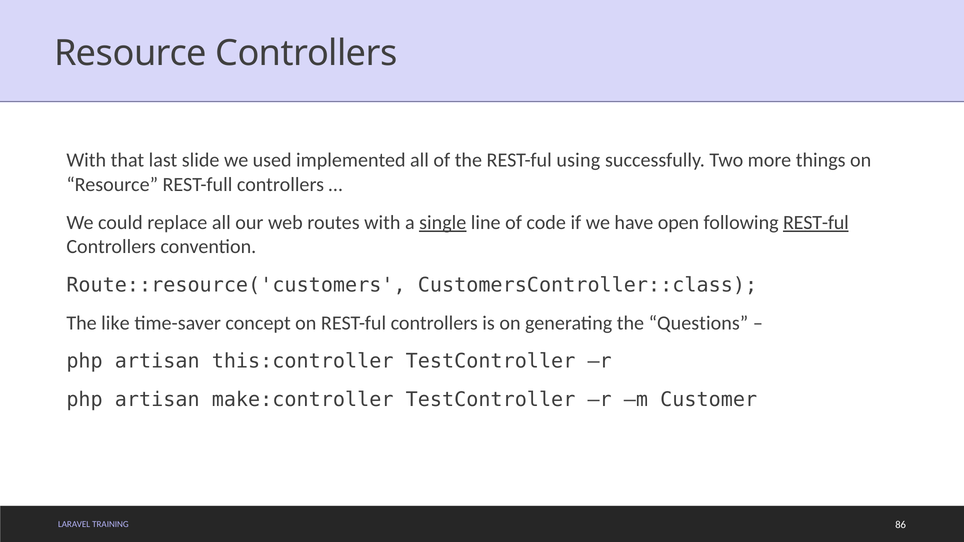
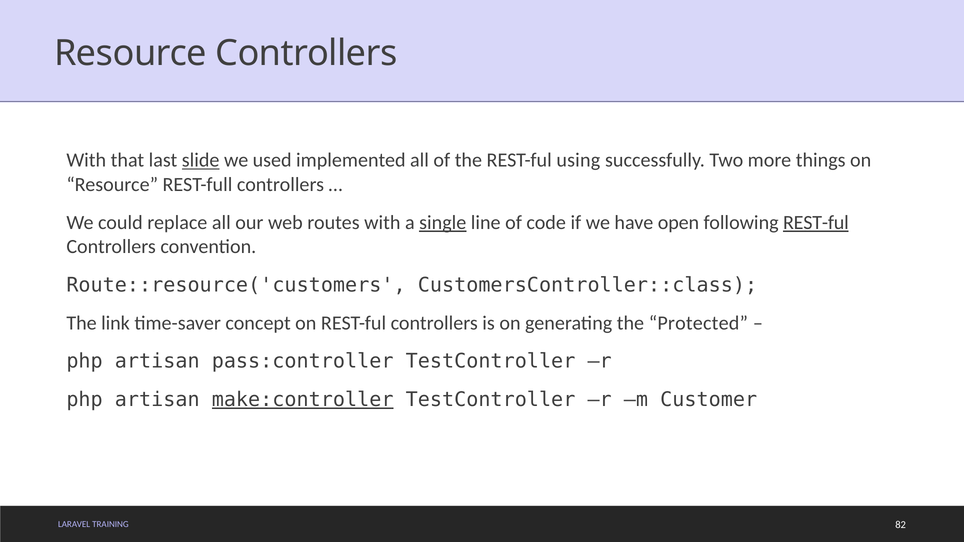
slide underline: none -> present (201, 160)
like: like -> link (116, 323)
Questions: Questions -> Protected (698, 323)
this:controller: this:controller -> pass:controller (303, 361)
make:controller underline: none -> present (303, 400)
86: 86 -> 82 (901, 525)
